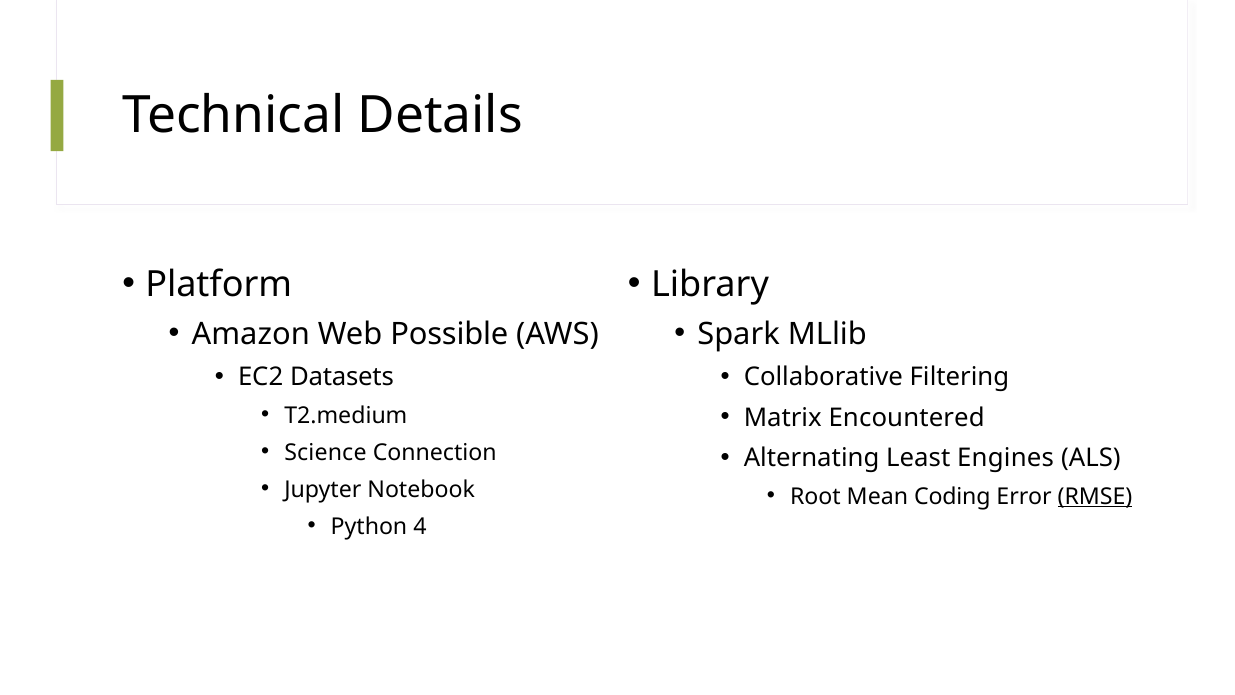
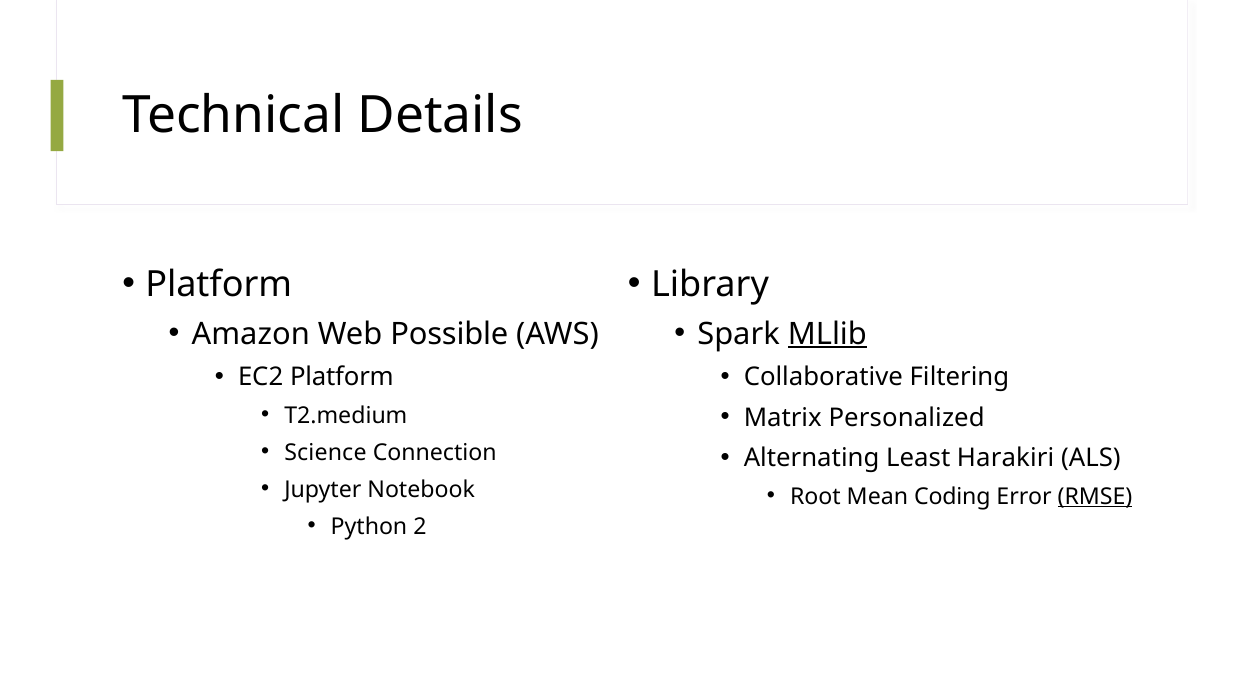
MLlib underline: none -> present (827, 334)
EC2 Datasets: Datasets -> Platform (342, 377)
Encountered: Encountered -> Personalized (907, 417)
Engines: Engines -> Harakiri (1006, 458)
4: 4 -> 2 (420, 526)
